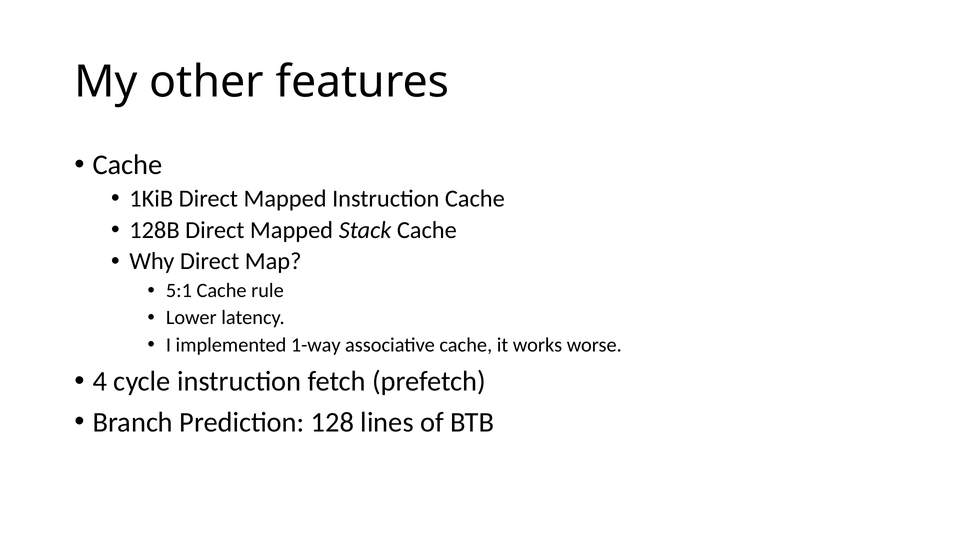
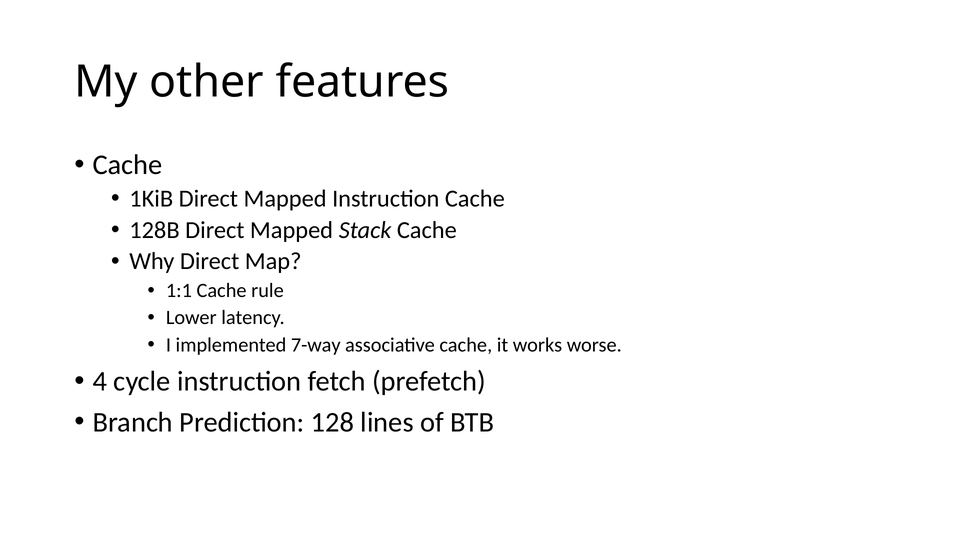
5:1: 5:1 -> 1:1 (179, 291)
1-way: 1-way -> 7-way (316, 345)
